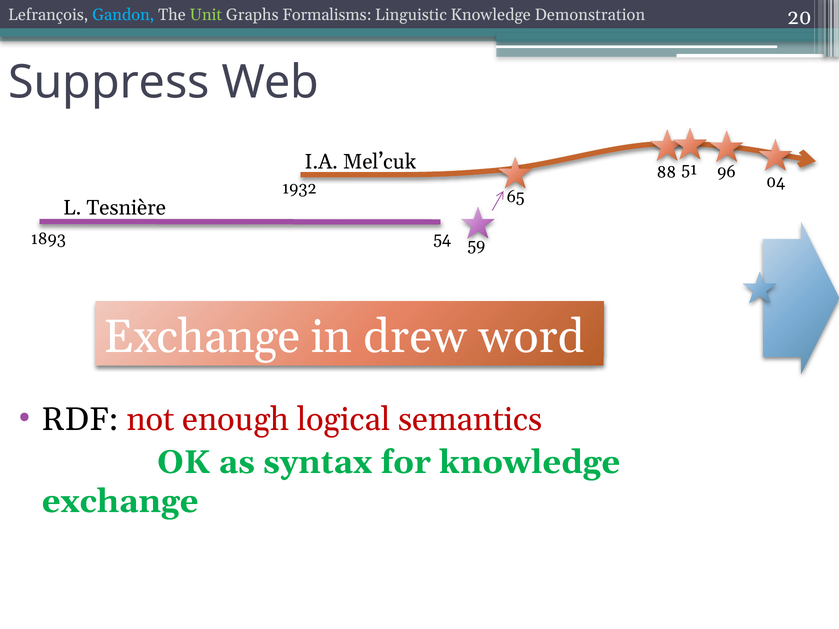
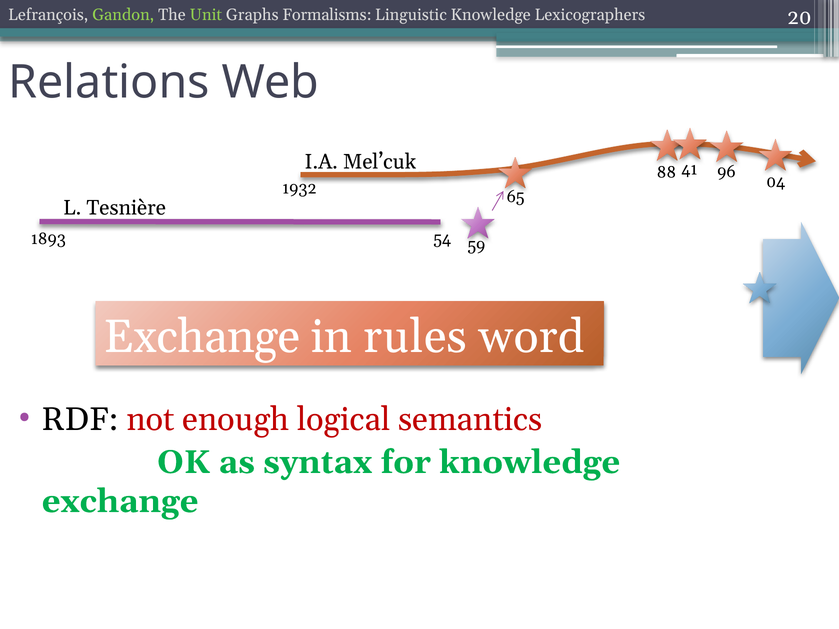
Gandon colour: light blue -> light green (123, 15)
Demonstration: Demonstration -> Lexicographers (590, 15)
Suppress: Suppress -> Relations (109, 82)
51: 51 -> 41 (689, 169)
drew: drew -> rules (415, 337)
